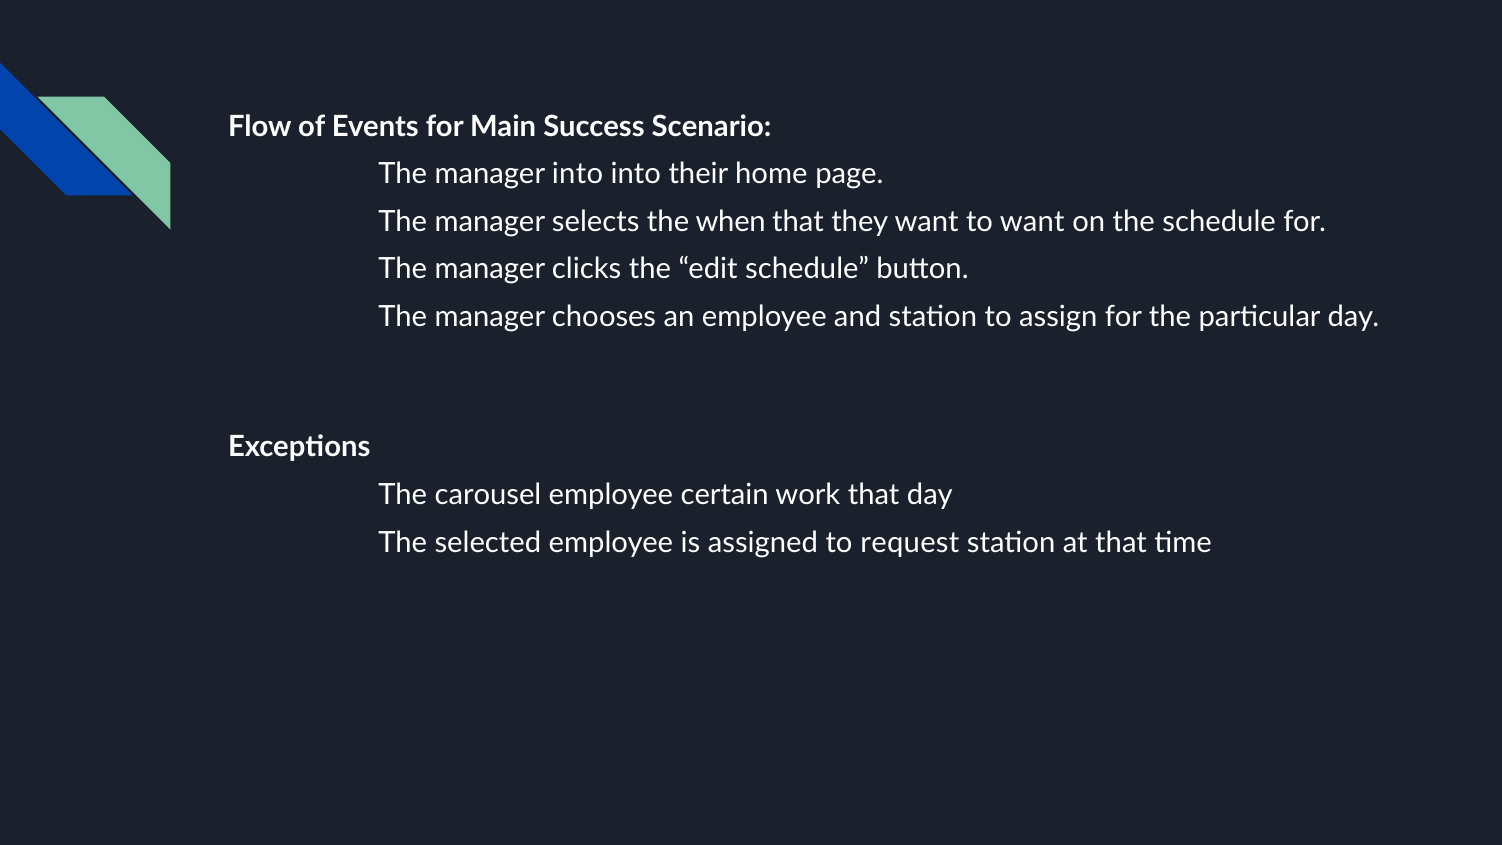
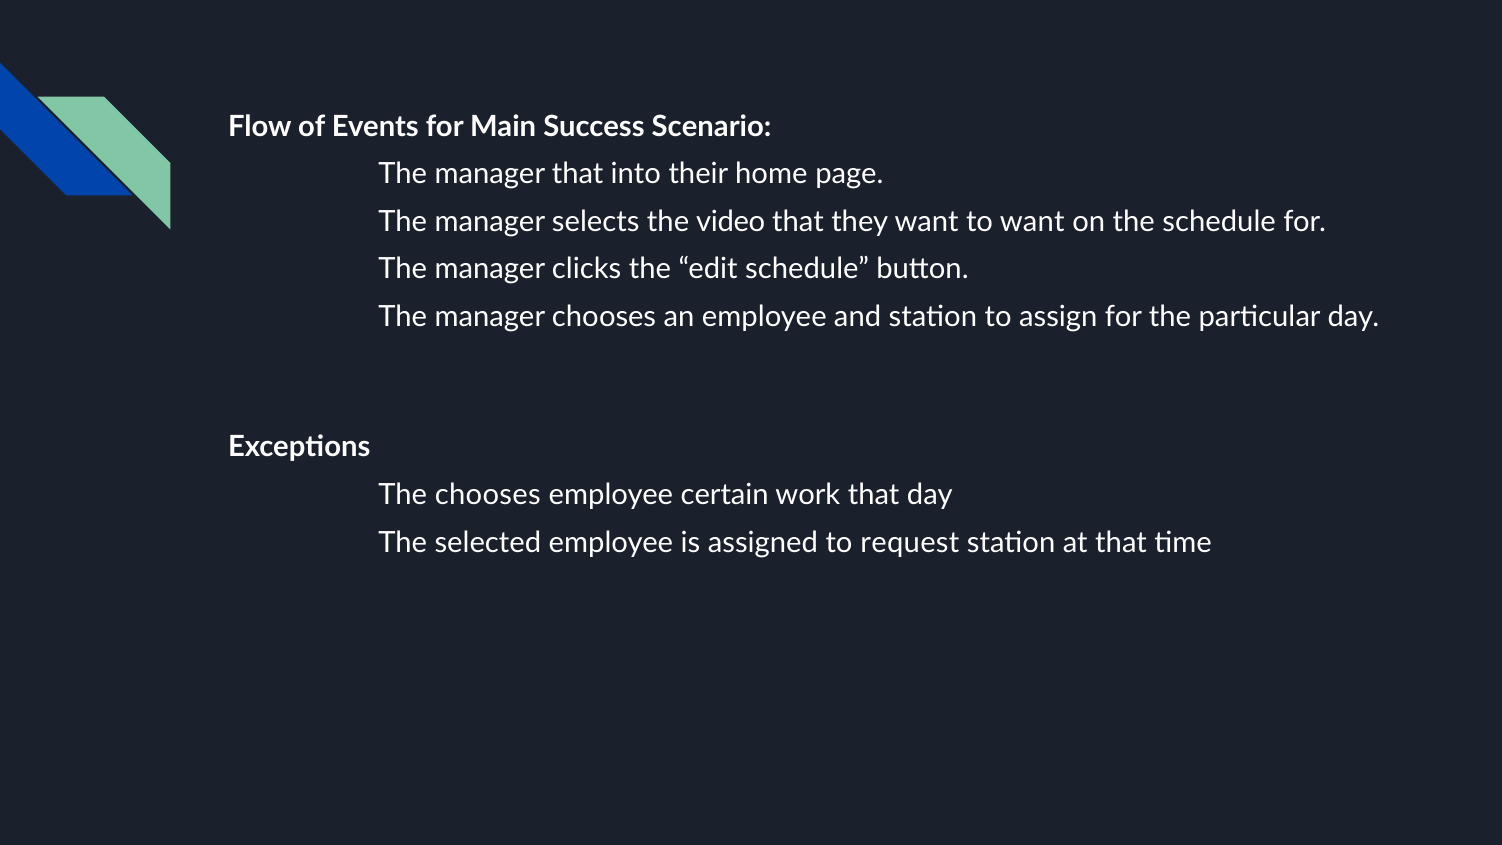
manager into: into -> that (578, 174)
when: when -> video (731, 222)
The carousel: carousel -> chooses (488, 495)
